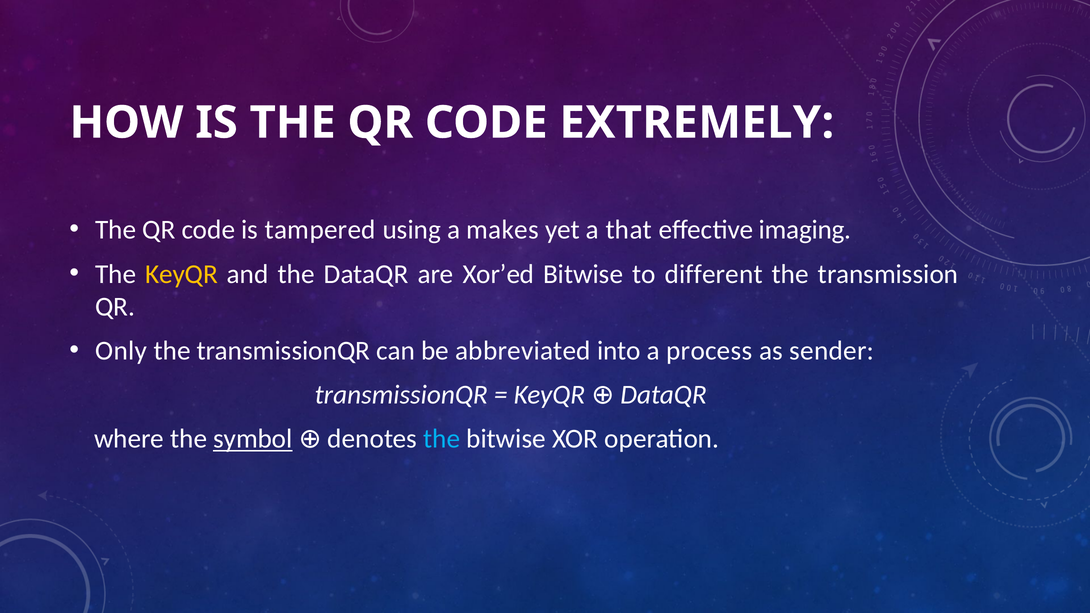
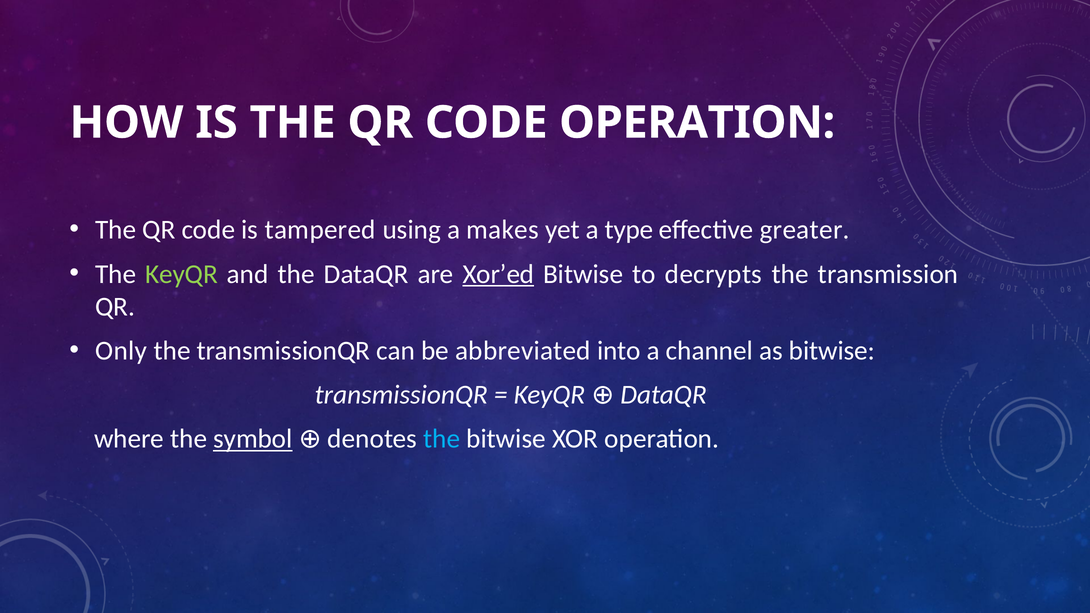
CODE EXTREMELY: EXTREMELY -> OPERATION (697, 123)
that: that -> type (629, 230)
imaging: imaging -> greater (805, 230)
KeyQR colour: yellow -> light green (182, 274)
Xor’ed underline: none -> present (498, 274)
different: different -> decrypts (714, 274)
process: process -> channel (709, 351)
as sender: sender -> bitwise (832, 351)
